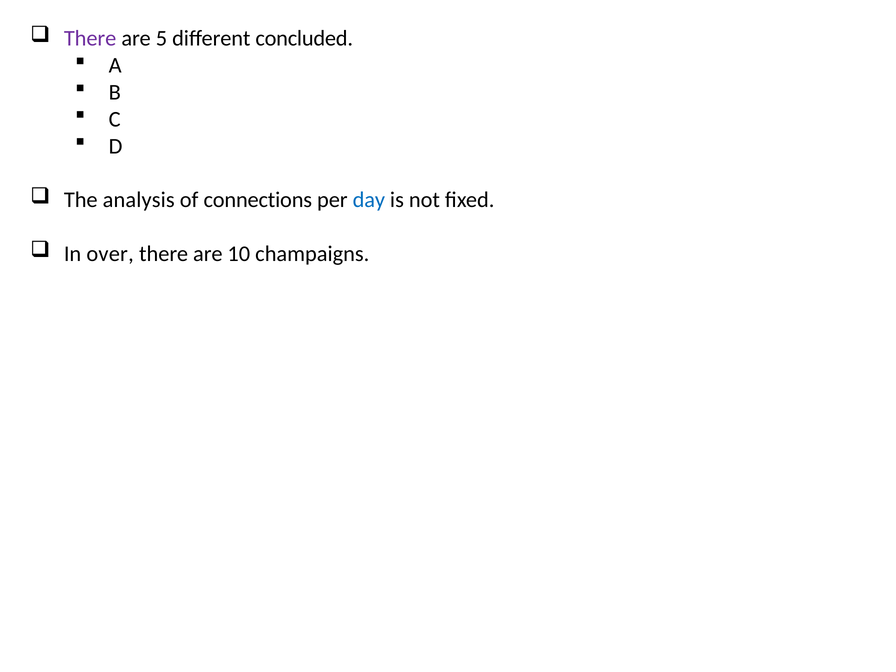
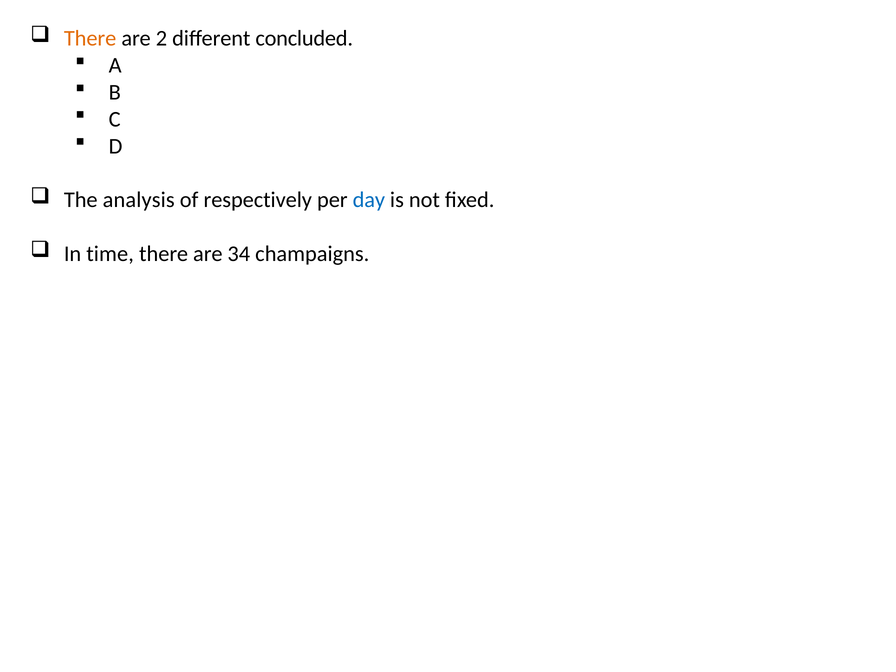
There colour: purple -> orange (90, 39)
5: 5 -> 2 (161, 39)
connections: connections -> respectively (258, 200)
over: over -> time (110, 254)
10: 10 -> 34 (239, 254)
